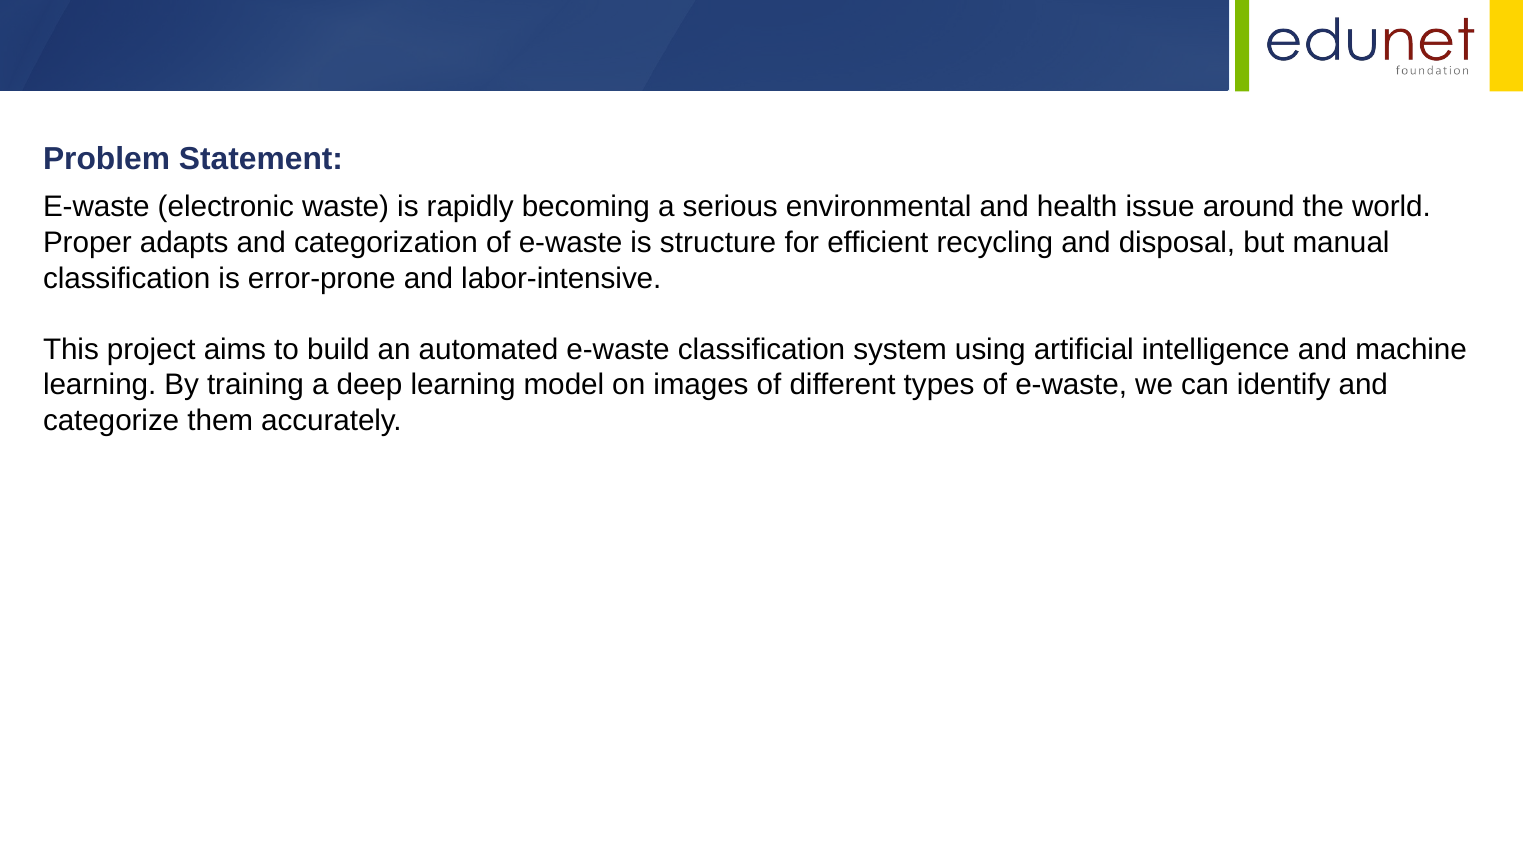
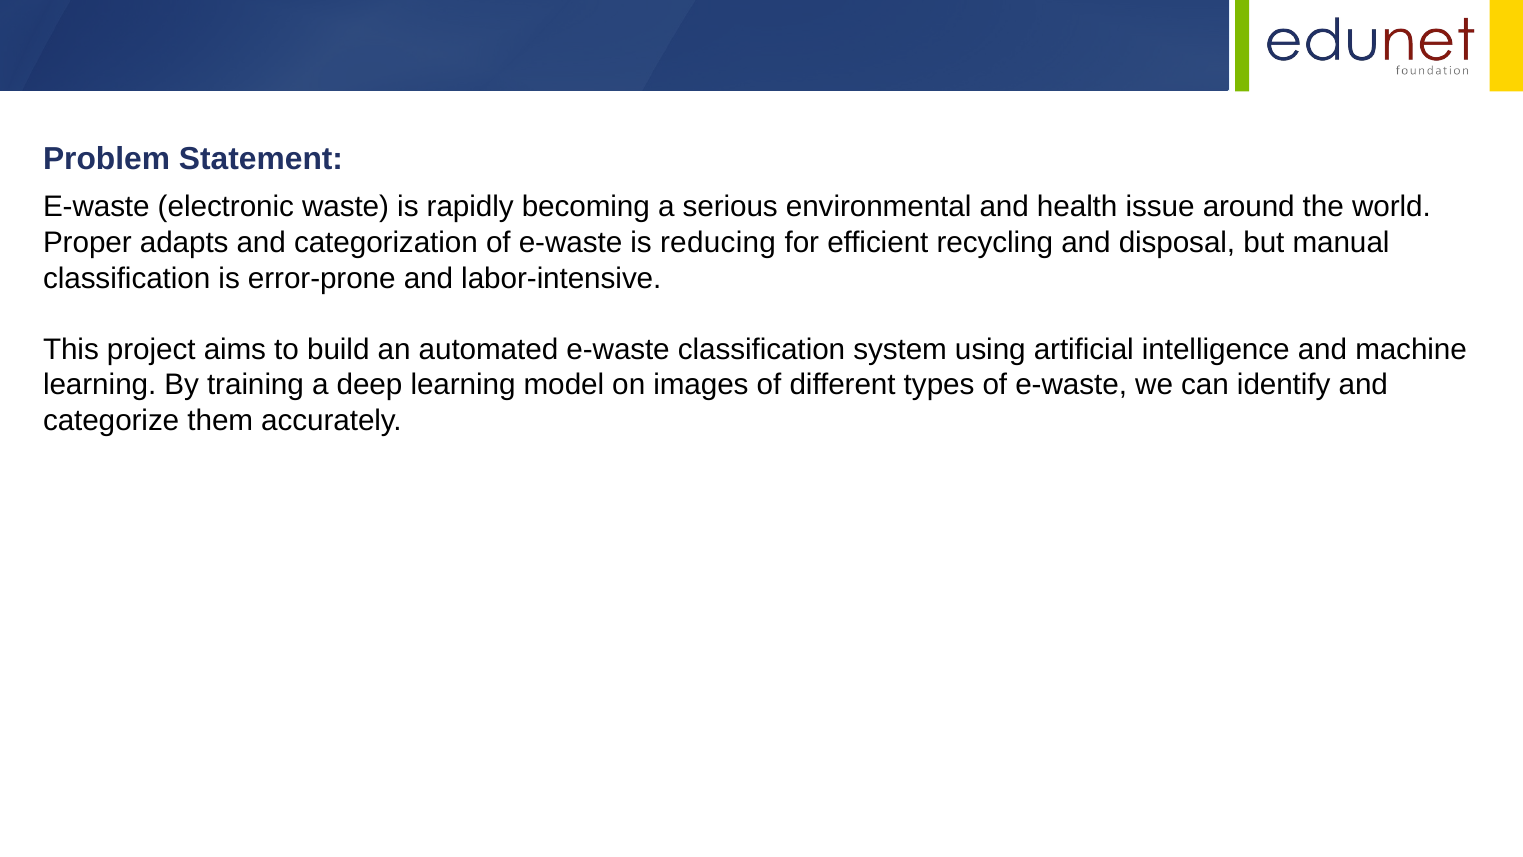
structure: structure -> reducing (718, 243)
